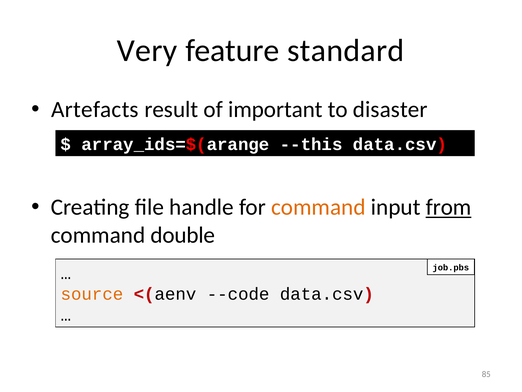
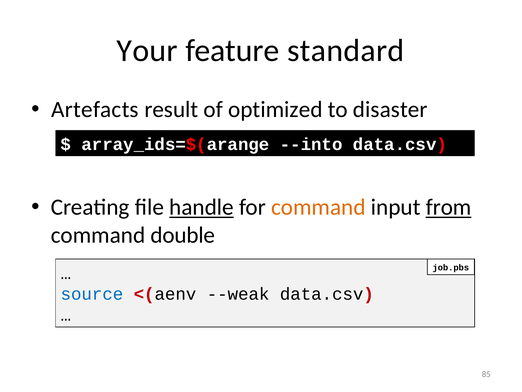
Very: Very -> Your (147, 51)
important: important -> optimized (275, 110)
--this: --this -> --into (311, 144)
handle underline: none -> present (201, 207)
source colour: orange -> blue (92, 294)
--code: --code -> --weak (238, 294)
